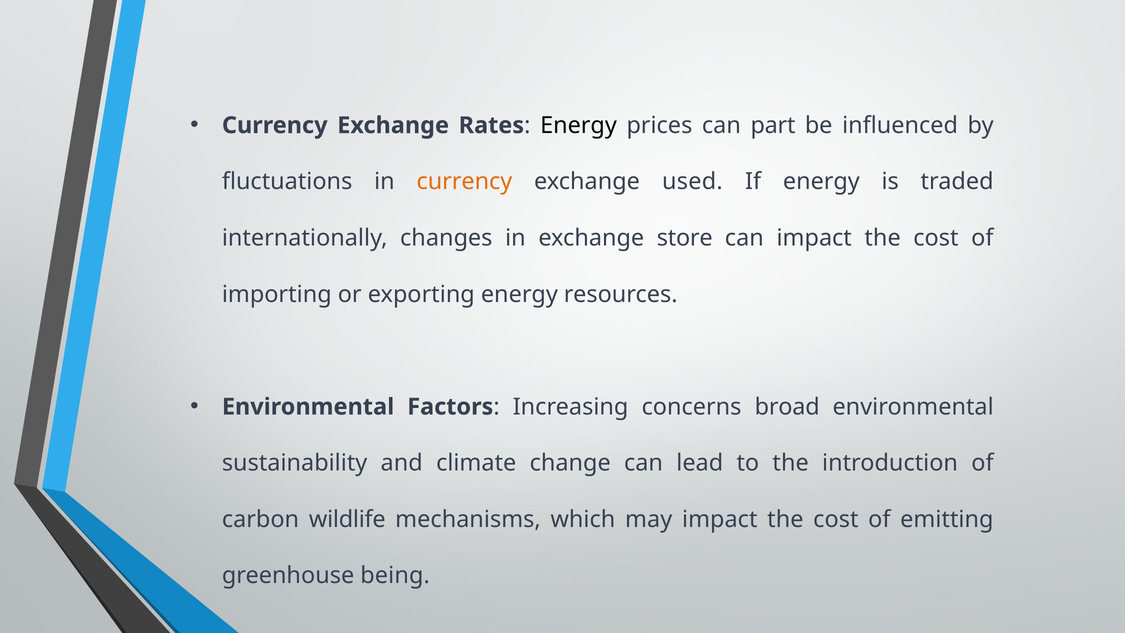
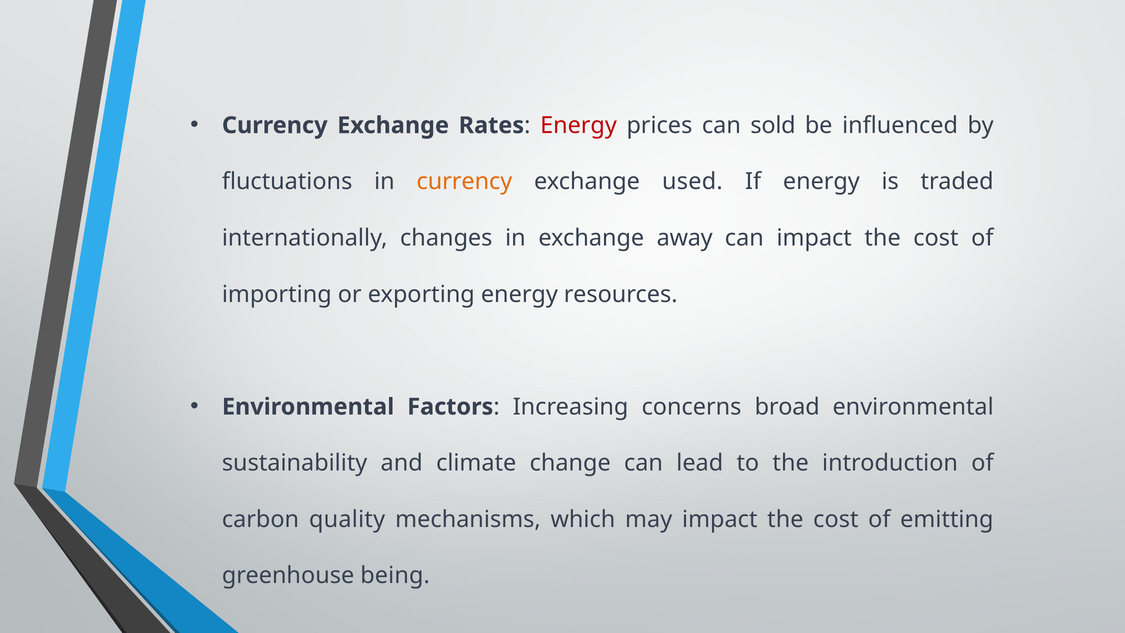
Energy colour: black -> red (579, 125)
part: part -> sold (773, 125)
store: store -> away (685, 238)
wildlife: wildlife -> quality (347, 519)
